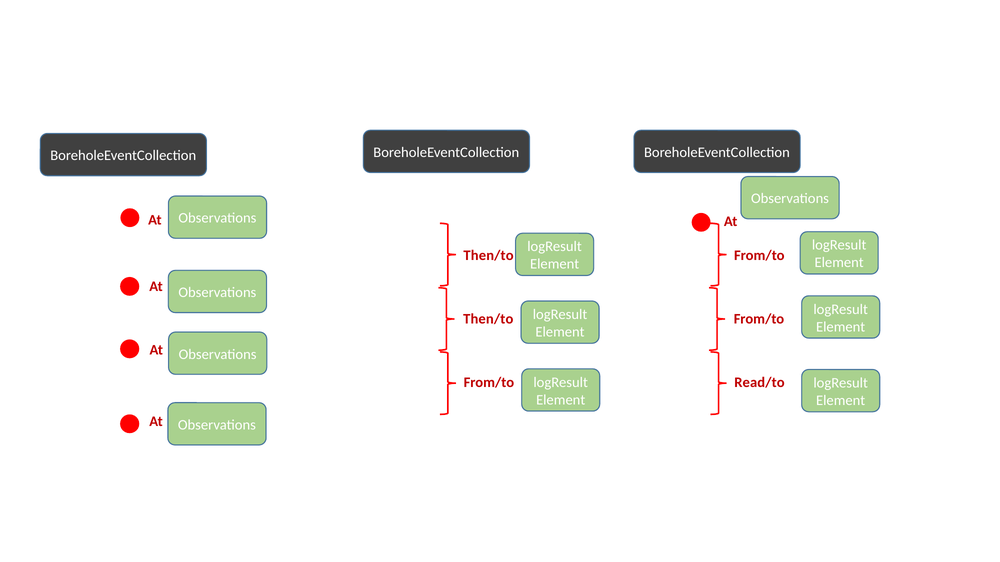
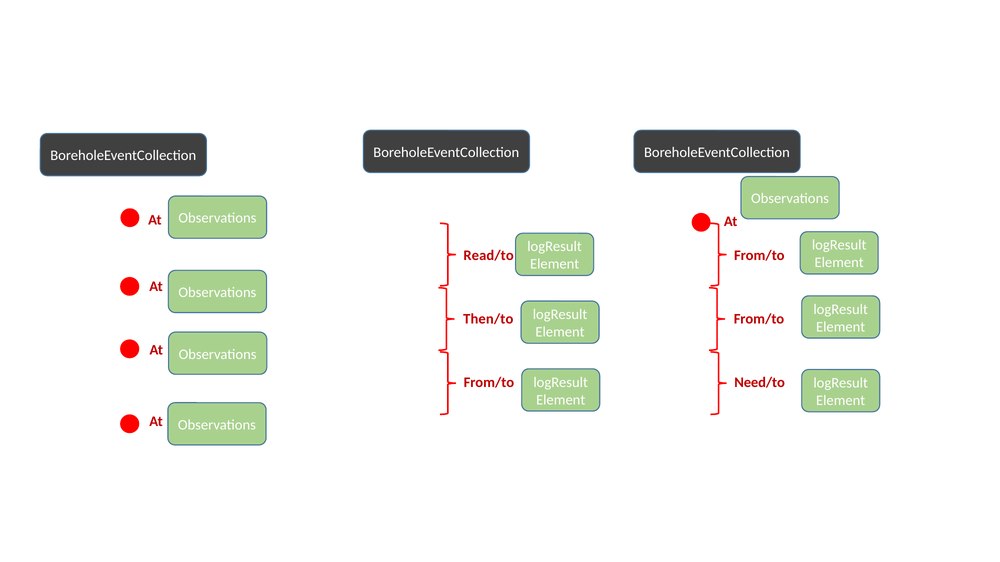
Then/to: Then/to -> Read/to (489, 256)
Read/to: Read/to -> Need/to (760, 383)
